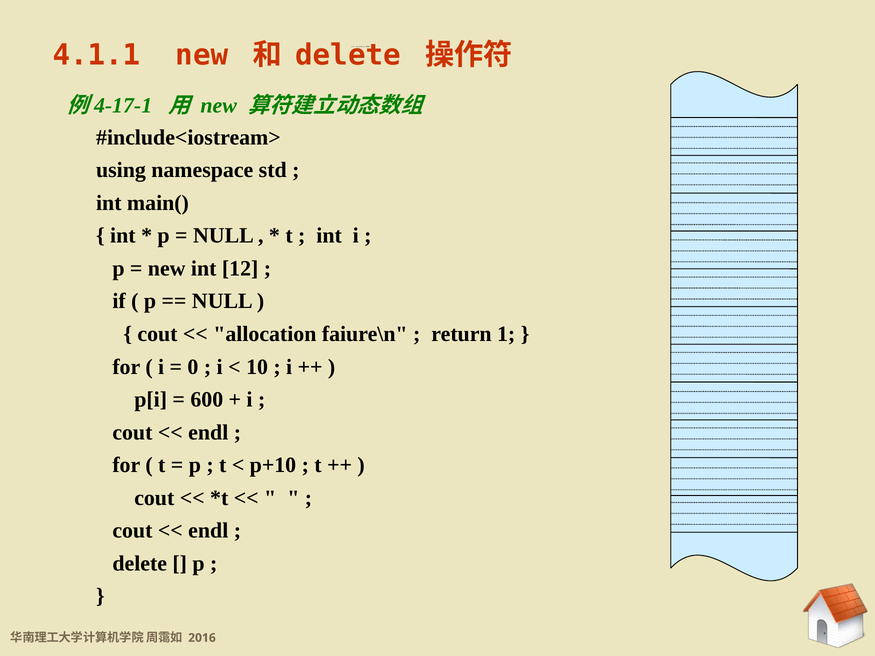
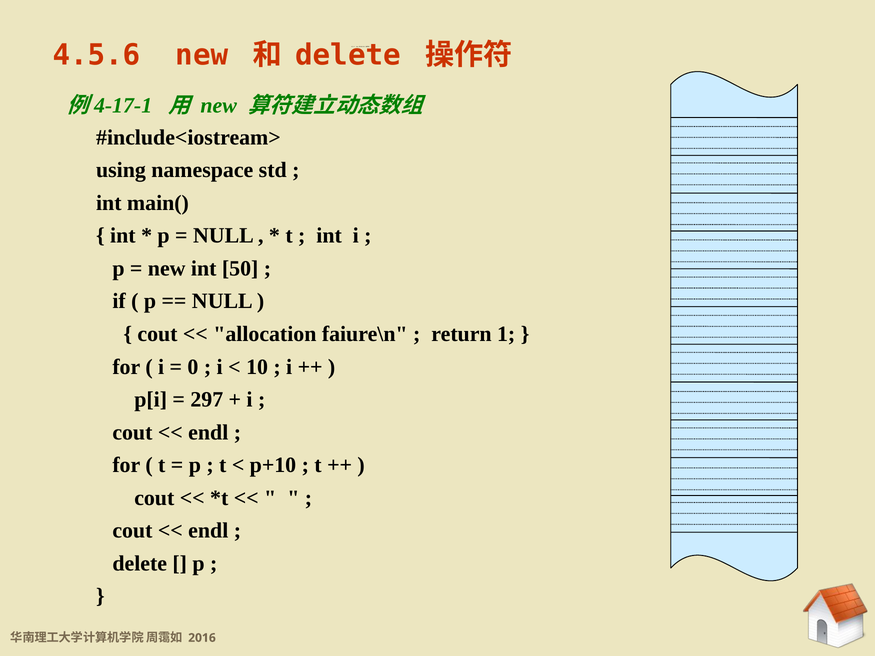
4.1.1: 4.1.1 -> 4.5.6 (96, 55)
12: 12 -> 50 (240, 269)
600: 600 -> 297 (207, 400)
